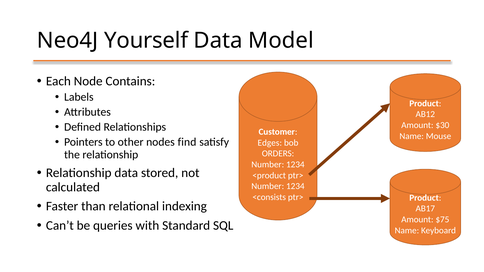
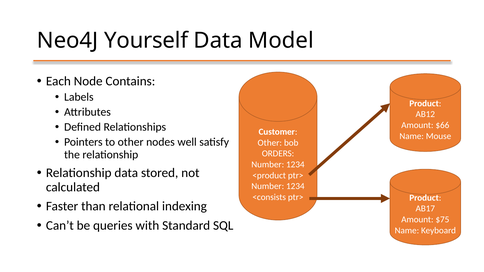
$30: $30 -> $66 (442, 125)
find: find -> well (187, 142)
Edges: Edges -> Other (270, 143)
